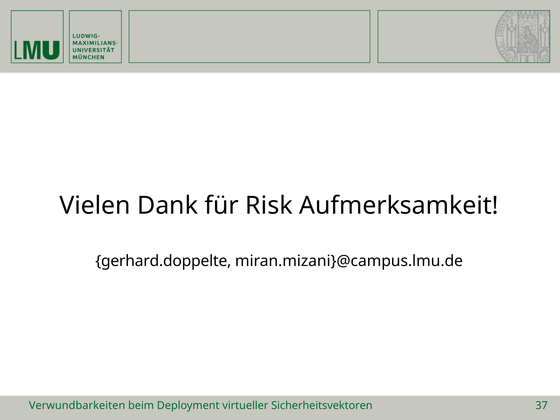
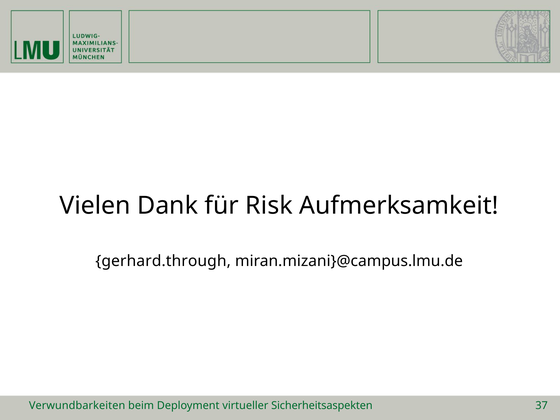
gerhard.doppelte: gerhard.doppelte -> gerhard.through (163, 261)
Sicherheitsvektoren: Sicherheitsvektoren -> Sicherheitsaspekten (322, 406)
